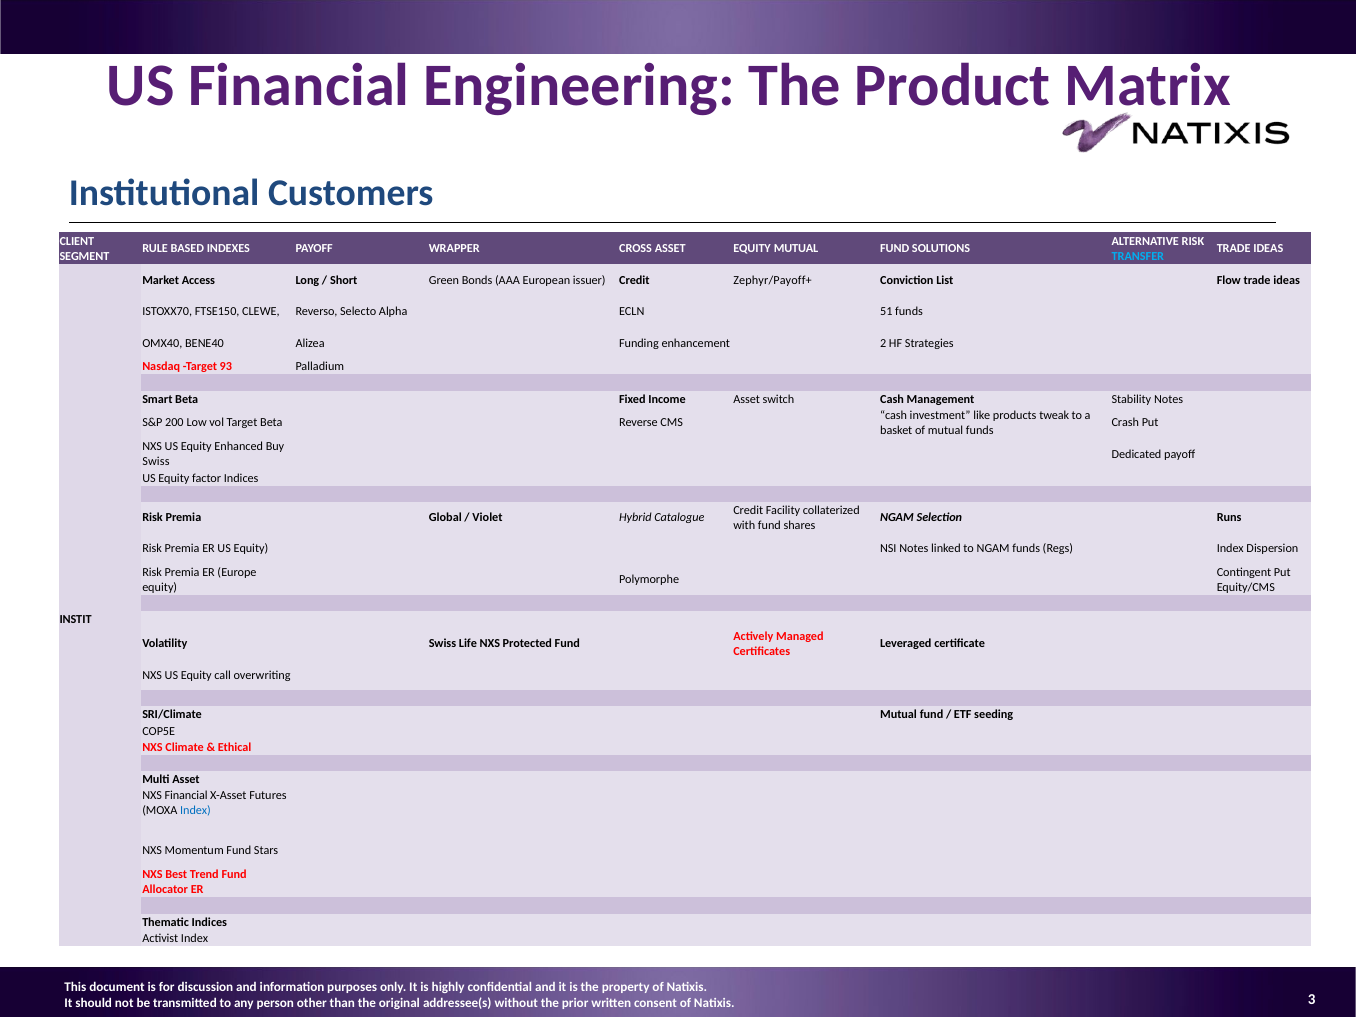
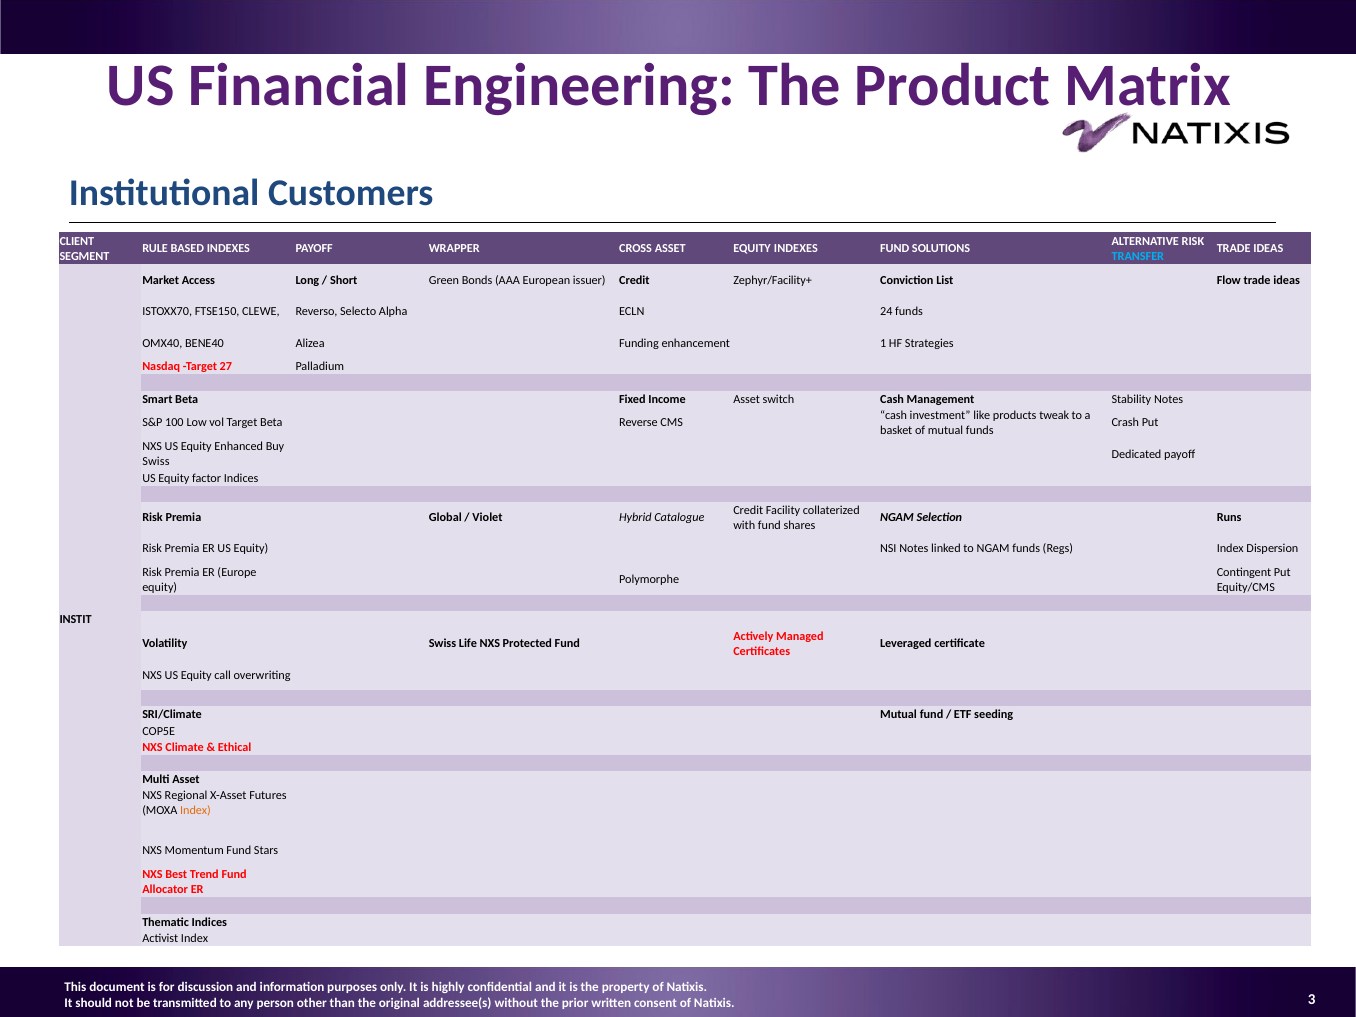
EQUITY MUTUAL: MUTUAL -> INDEXES (796, 249)
Zephyr/Payoff+: Zephyr/Payoff+ -> Zephyr/Facility+ (773, 280)
51: 51 -> 24 (886, 312)
2: 2 -> 1 (883, 343)
93: 93 -> 27 (226, 367)
200: 200 -> 100 (174, 423)
NXS Financial: Financial -> Regional (186, 796)
Index colour: blue -> orange (196, 811)
